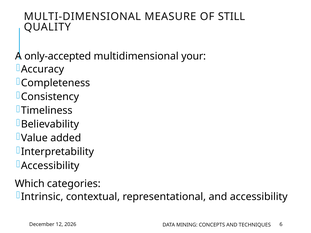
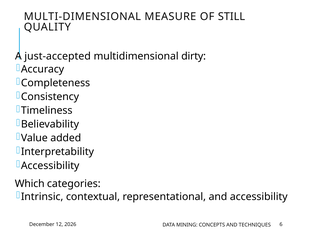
only-accepted: only-accepted -> just-accepted (58, 56)
your: your -> dirty (194, 56)
